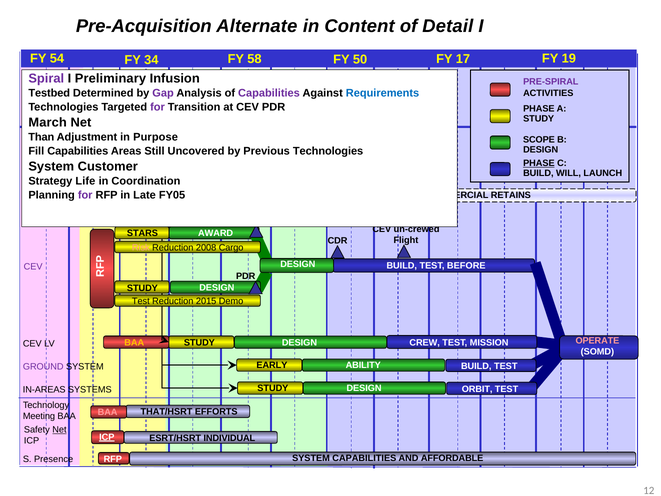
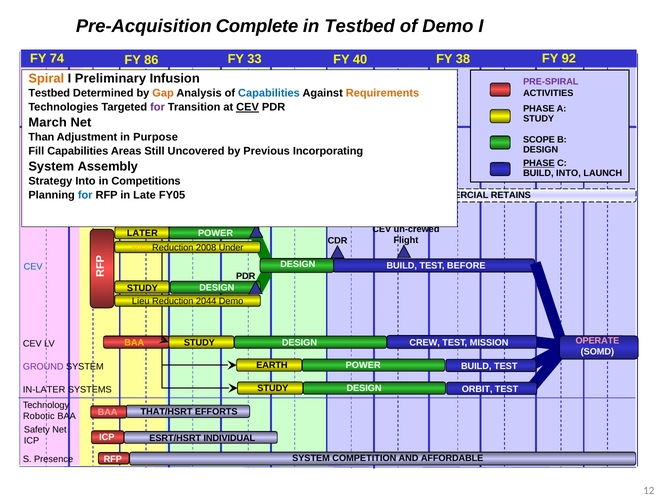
Alternate: Alternate -> Complete (257, 26)
in Content: Content -> Testbed (360, 26)
of Detail: Detail -> Demo (448, 26)
54: 54 -> 74 (57, 59)
34: 34 -> 86 (151, 60)
58: 58 -> 33 (254, 59)
17: 17 -> 38 (463, 59)
19: 19 -> 92 (569, 59)
50: 50 -> 40 (360, 59)
Spiral colour: purple -> orange (46, 78)
Gap colour: purple -> orange (163, 93)
Capabilities colour: purple -> blue (269, 93)
Requirements colour: blue -> orange (383, 93)
CEV underline: none -> present (248, 107)
Previous Technologies: Technologies -> Incorporating (328, 151)
Customer: Customer -> Assembly (108, 166)
BUILD WILL: WILL -> INTO (568, 173)
Strategy Life: Life -> Into (85, 181)
Coordination: Coordination -> Competitions (146, 181)
for colour: purple -> blue (85, 195)
STARS: STARS -> LATER (142, 233)
AWARD: AWARD -> POWER (216, 233)
Risk colour: pink -> yellow (141, 247)
Cargo: Cargo -> Under (231, 247)
CEV colour: purple -> blue (33, 266)
Test: Test -> Lieu (141, 301)
2015: 2015 -> 2044 (206, 301)
EARLY: EARLY -> EARTH (272, 365)
ABILITY: ABILITY -> POWER (363, 365)
IN-AREAS: IN-AREAS -> IN-LATER (44, 390)
Meeting: Meeting -> Robotic (39, 416)
Net underline: present -> none (59, 430)
ICP underline: present -> none (107, 437)
SYSTEM CAPABILITIES: CAPABILITIES -> COMPETITION (364, 458)
